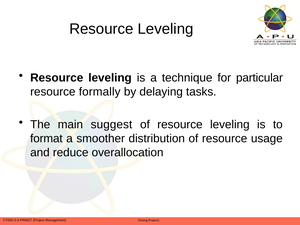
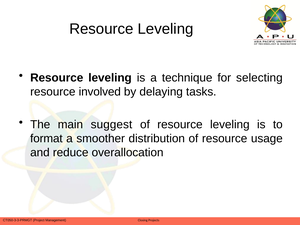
particular: particular -> selecting (259, 78)
formally: formally -> involved (100, 92)
